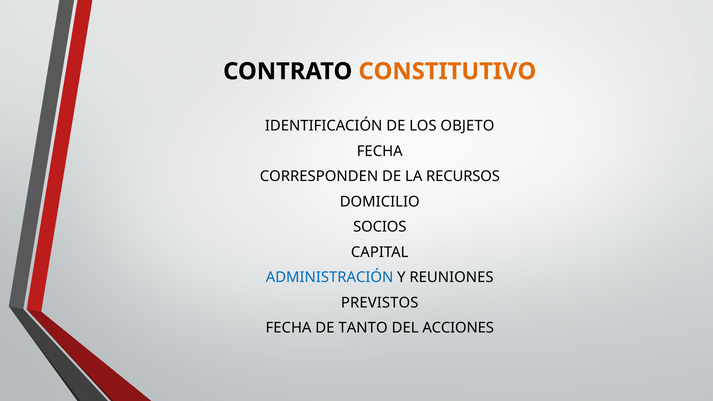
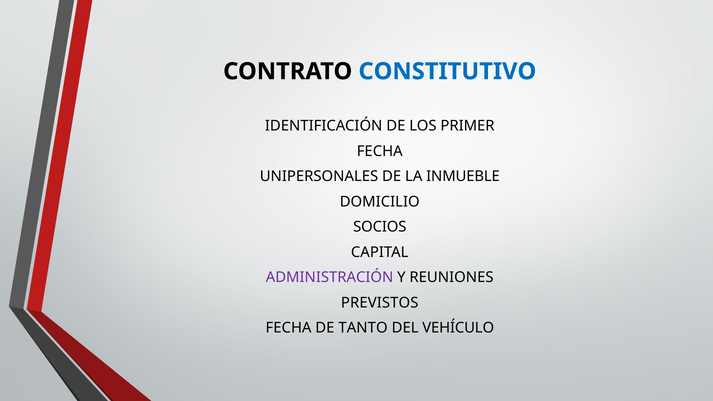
CONSTITUTIVO colour: orange -> blue (447, 71)
OBJETO: OBJETO -> PRIMER (468, 126)
CORRESPONDEN: CORRESPONDEN -> UNIPERSONALES (319, 176)
RECURSOS: RECURSOS -> INMUEBLE (463, 176)
ADMINISTRACIÓN colour: blue -> purple (330, 277)
ACCIONES: ACCIONES -> VEHÍCULO (458, 328)
